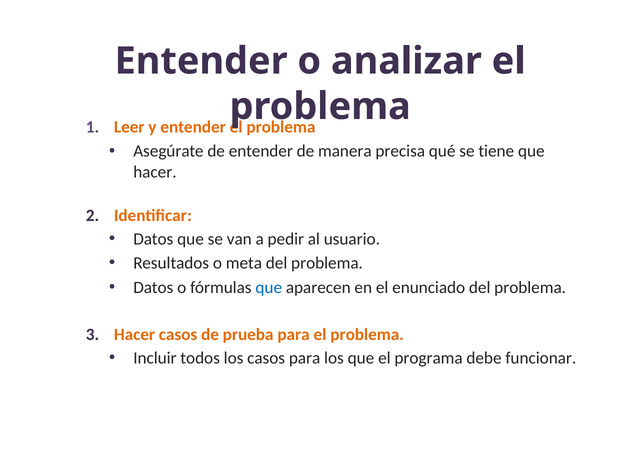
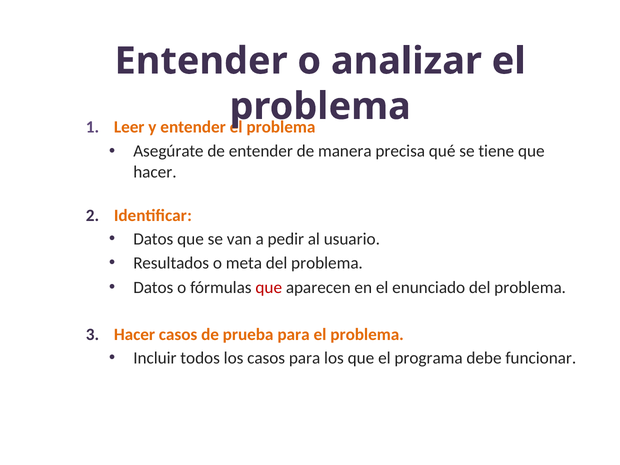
que colour: blue -> red (269, 288)
